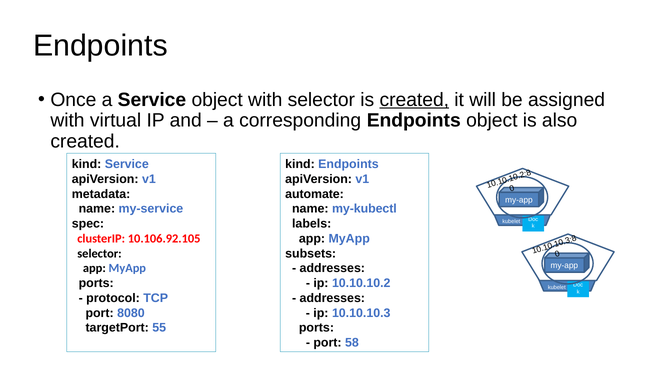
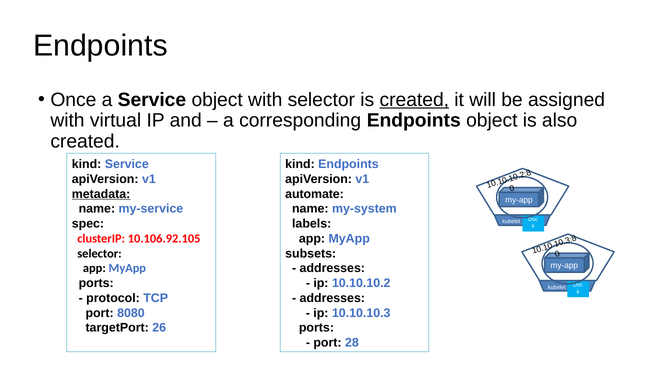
metadata underline: none -> present (101, 194)
my-kubectl: my-kubectl -> my-system (364, 209)
55: 55 -> 26 (159, 328)
58: 58 -> 28 (352, 343)
